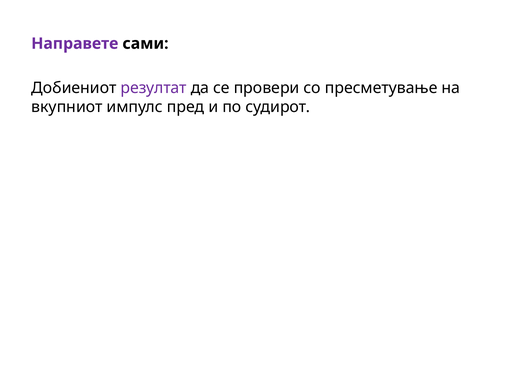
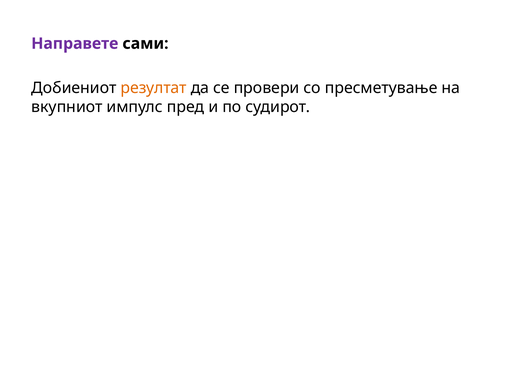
резултат colour: purple -> orange (154, 88)
